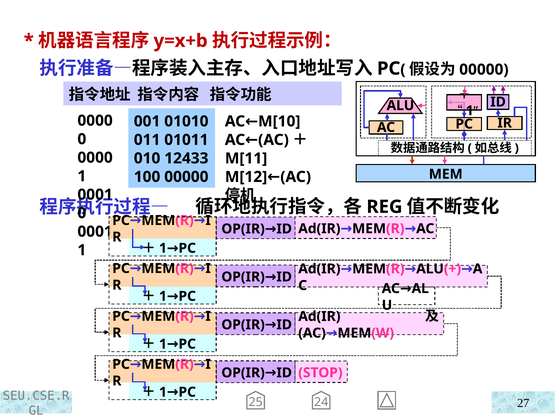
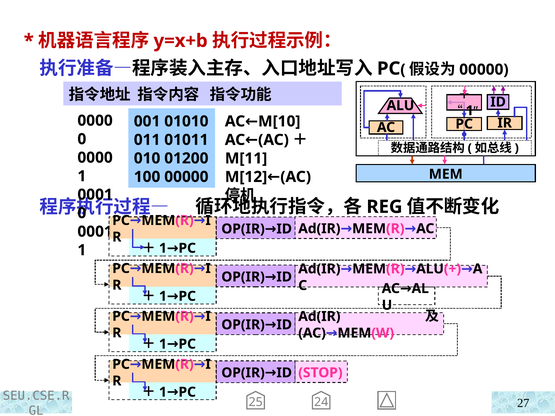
12433: 12433 -> 01200 (186, 158)
